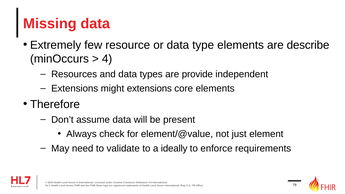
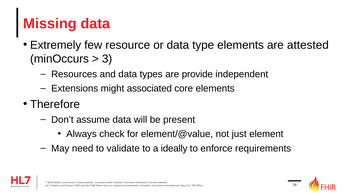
describe: describe -> attested (308, 45)
4: 4 -> 3 (107, 59)
might extensions: extensions -> associated (149, 89)
